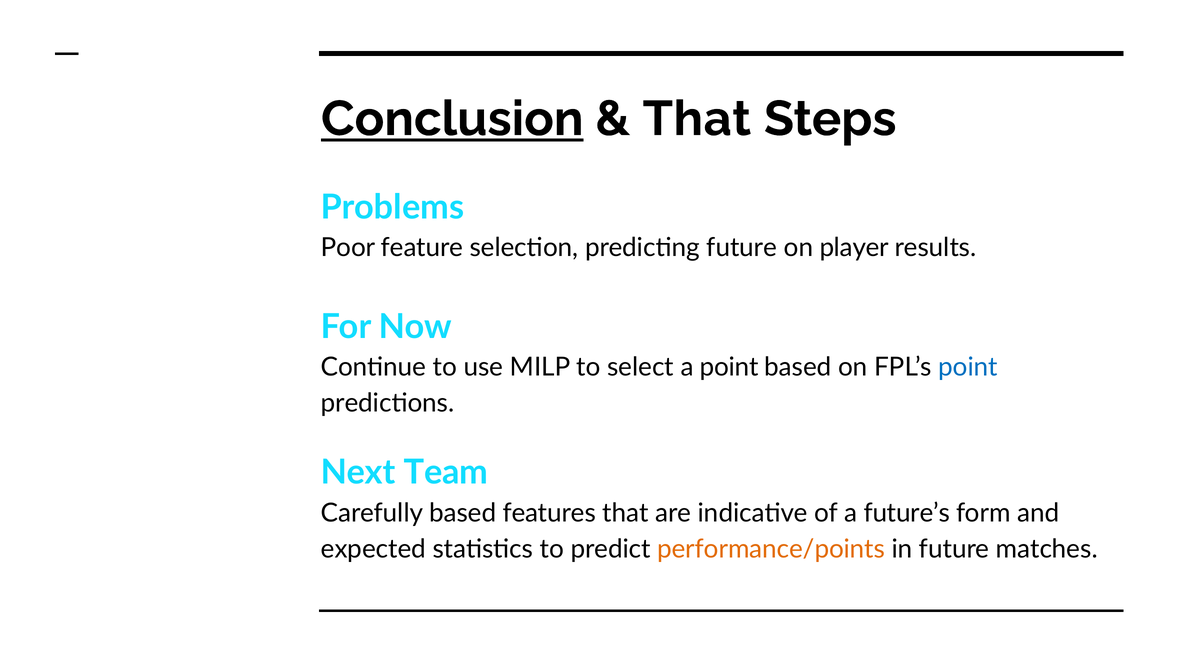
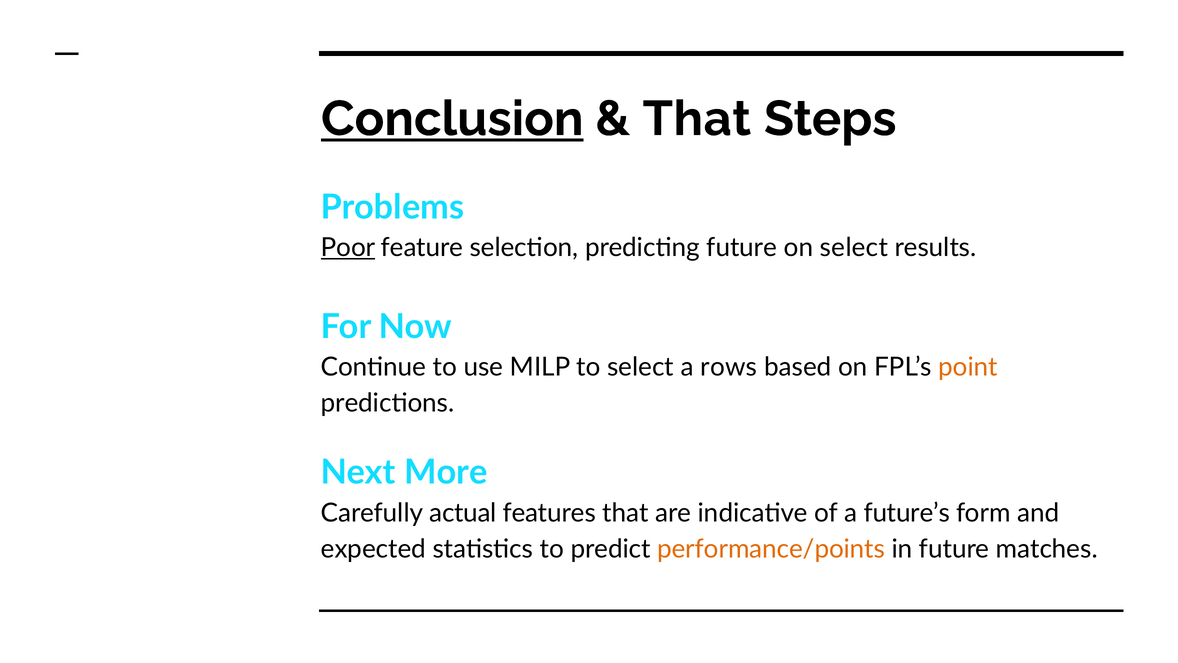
Poor underline: none -> present (348, 247)
on player: player -> select (854, 247)
a point: point -> rows (729, 367)
point colour: blue -> orange (968, 367)
Team: Team -> More (446, 472)
Carefully based: based -> actual (463, 513)
